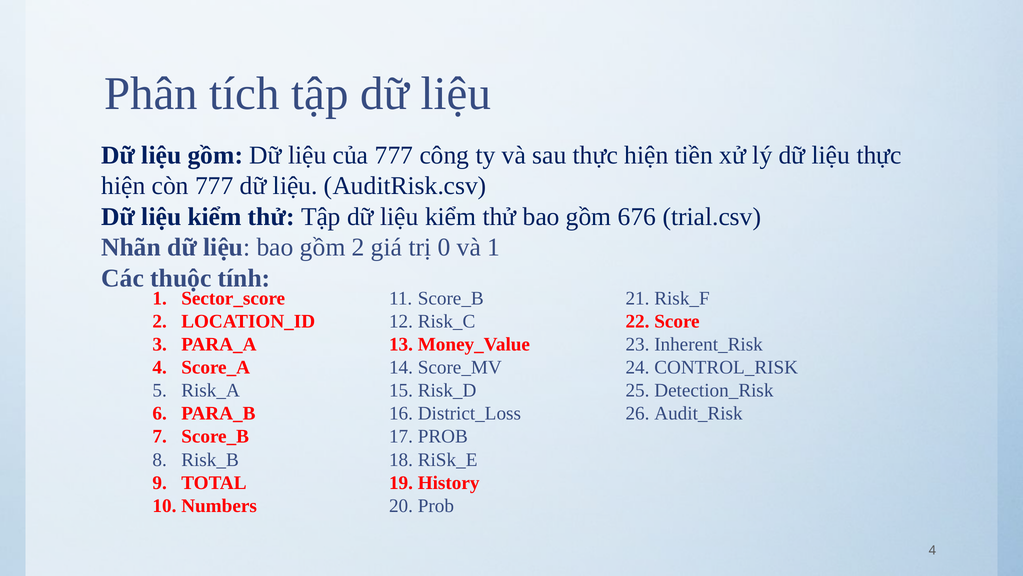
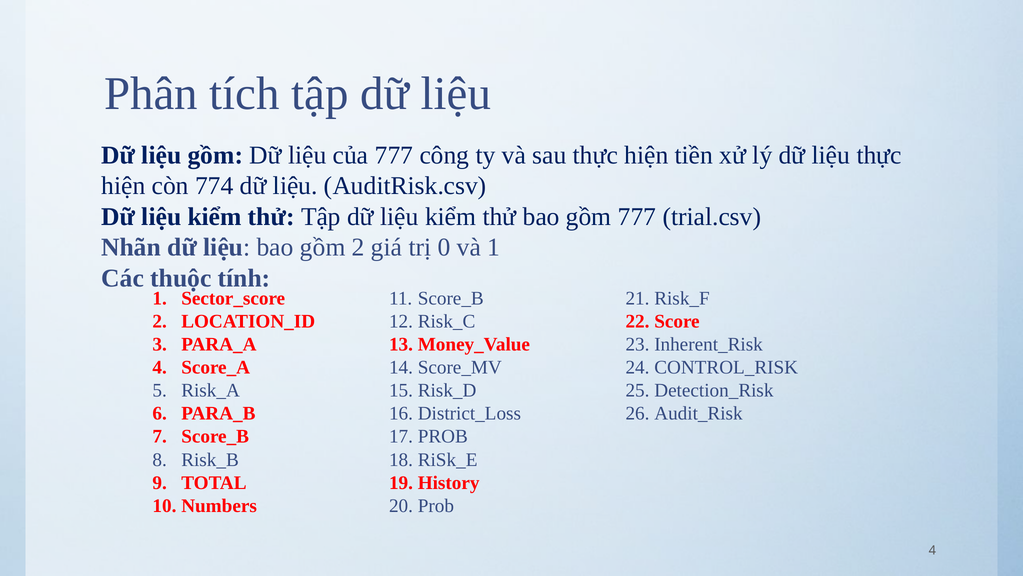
còn 777: 777 -> 774 (214, 186)
gồm 676: 676 -> 777 (637, 217)
